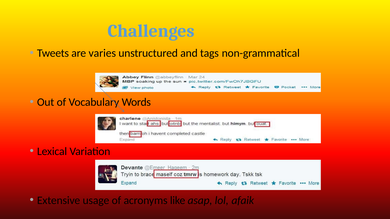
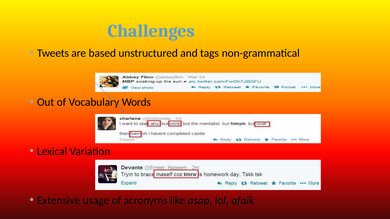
varies: varies -> based (102, 53)
